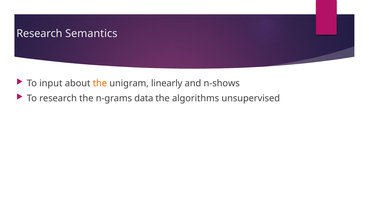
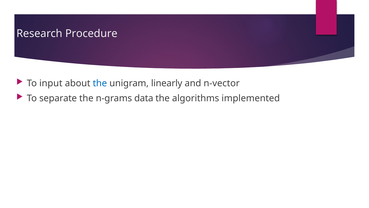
Semantics: Semantics -> Procedure (91, 34)
the colour: orange -> blue (100, 83)
n-shows: n-shows -> n-vector (222, 83)
To research: research -> separate (58, 98)
unsupervised: unsupervised -> implemented (251, 98)
